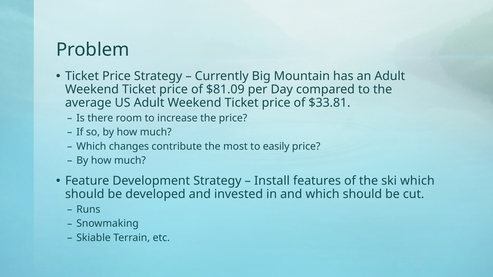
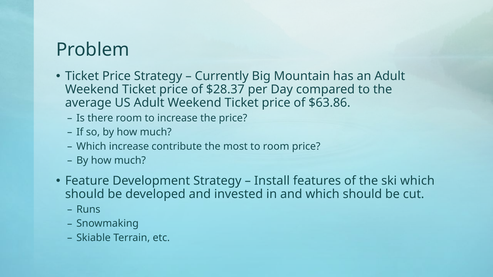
$81.09: $81.09 -> $28.37 (225, 90)
$33.81: $33.81 -> $63.86 (329, 103)
Which changes: changes -> increase (129, 147)
to easily: easily -> room (276, 147)
